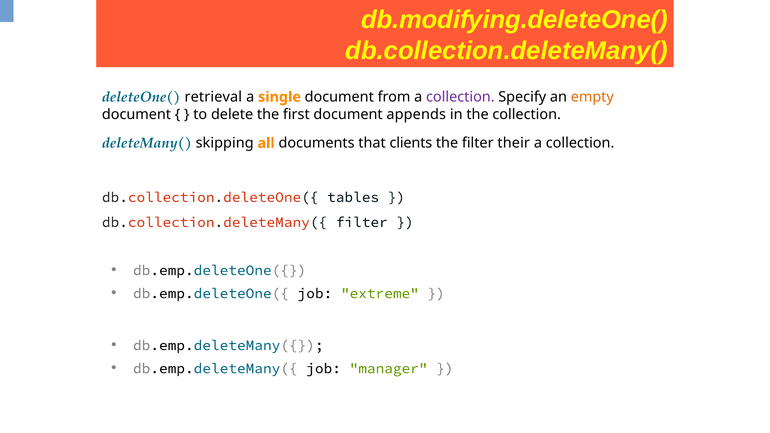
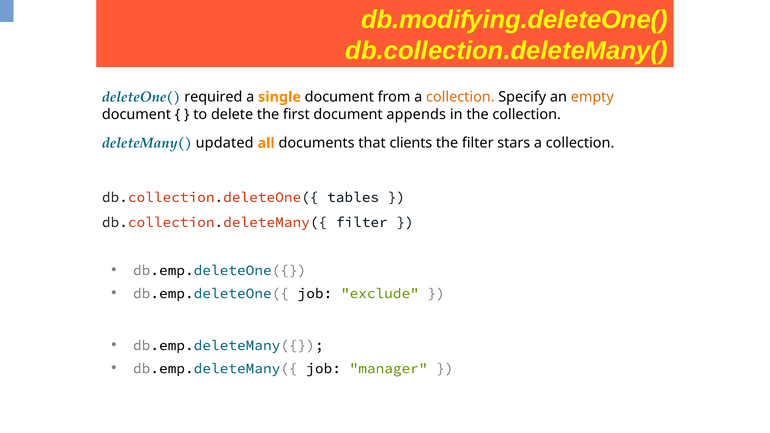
retrieval: retrieval -> required (213, 97)
collection colour: purple -> orange (460, 97)
skipping: skipping -> updated (225, 143)
their: their -> stars (514, 143)
extreme: extreme -> exclude (380, 293)
